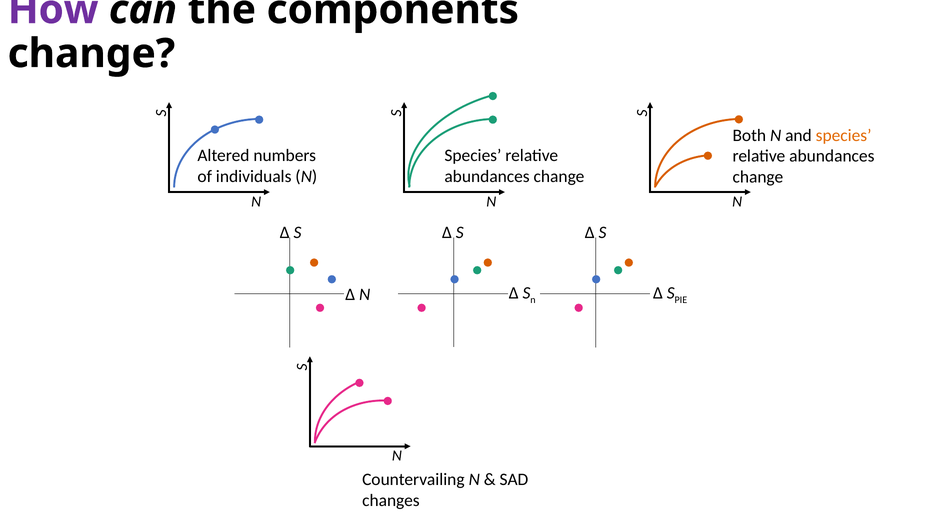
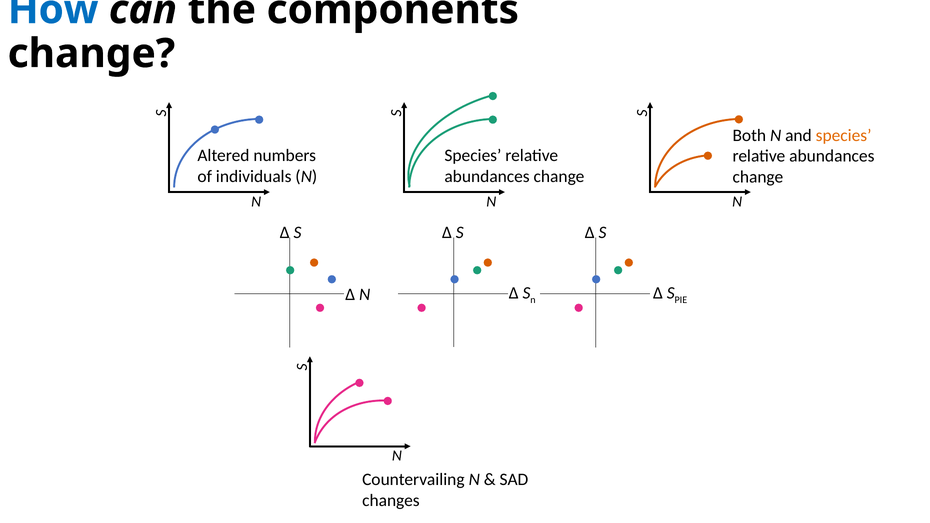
How colour: purple -> blue (53, 10)
